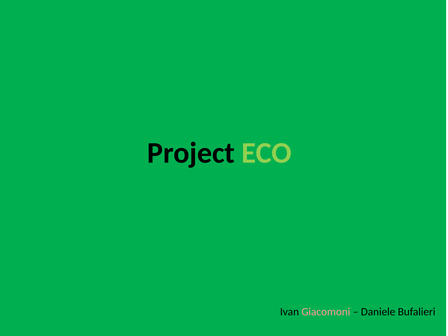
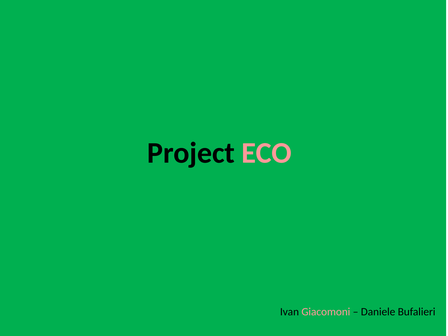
ECO colour: light green -> pink (267, 153)
